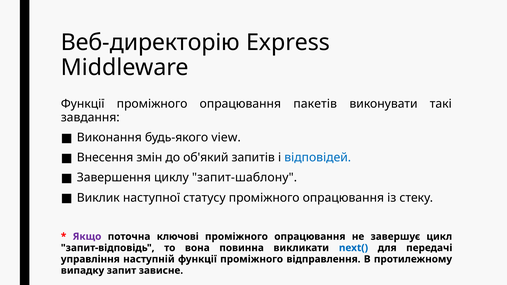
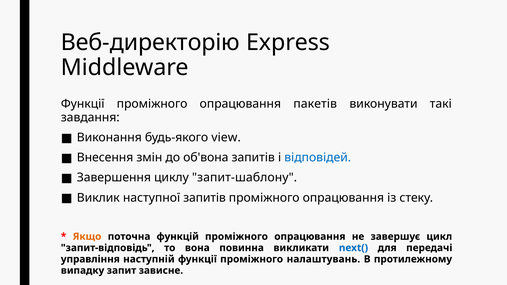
об'який: об'який -> об'вона (206, 158)
наступної статусу: статусу -> запитів (205, 198)
Якщо colour: purple -> orange (87, 237)
ключові: ключові -> функцій (178, 237)
відправлення: відправлення -> налаштувань (323, 259)
